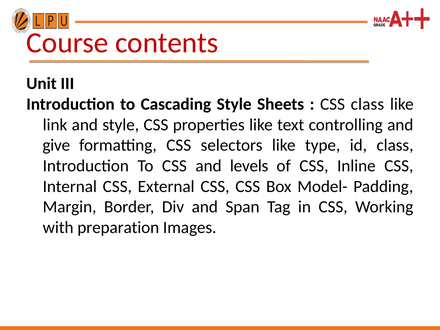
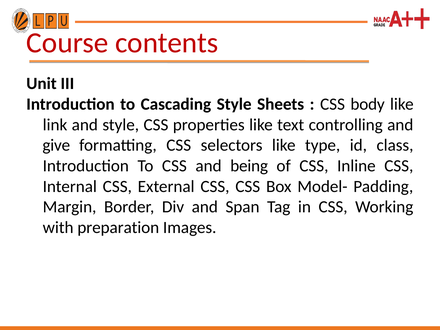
CSS class: class -> body (368, 104)
levels: levels -> being (249, 166)
